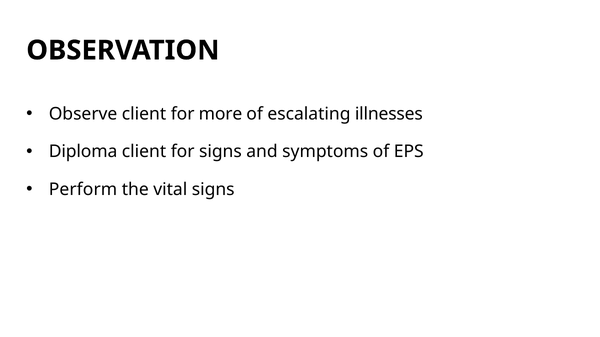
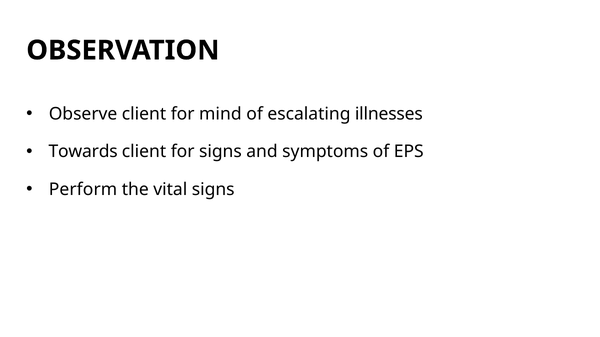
more: more -> mind (220, 114)
Diploma: Diploma -> Towards (83, 152)
